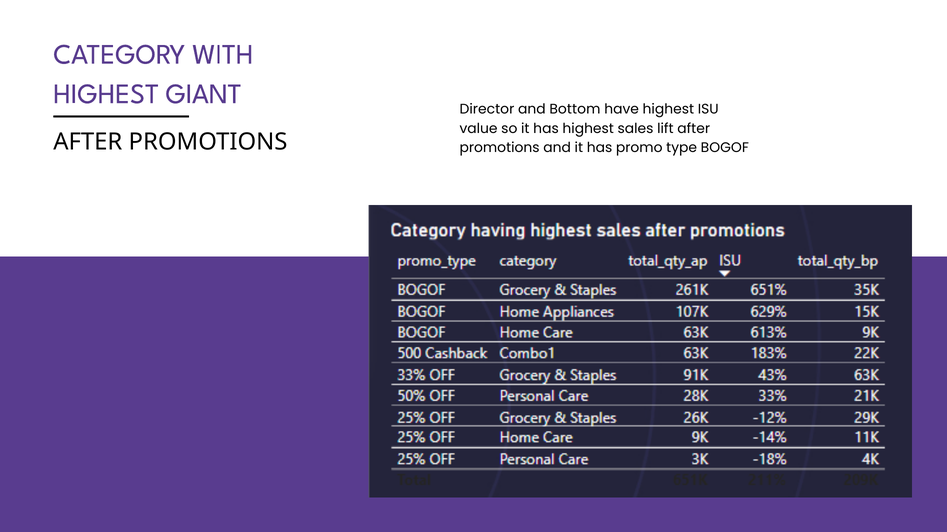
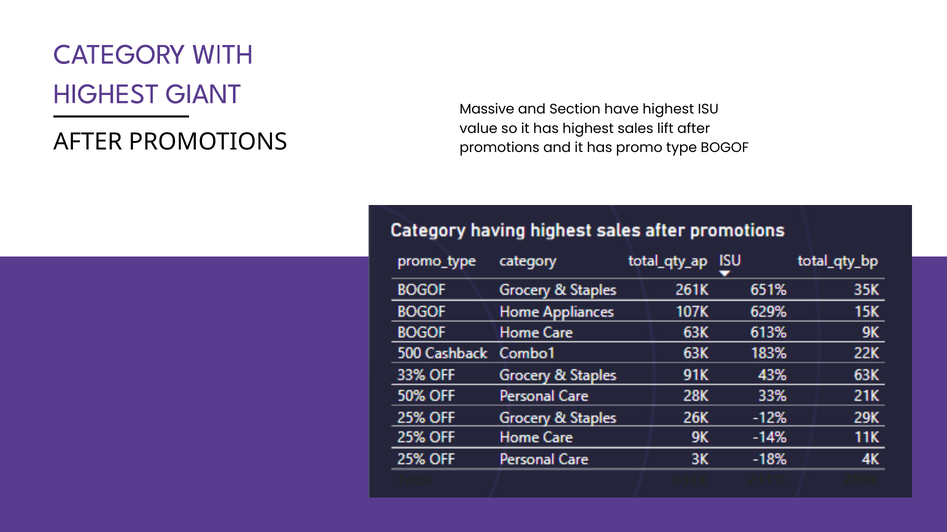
Director: Director -> Massive (487, 109)
Bottom: Bottom -> Section (575, 109)
